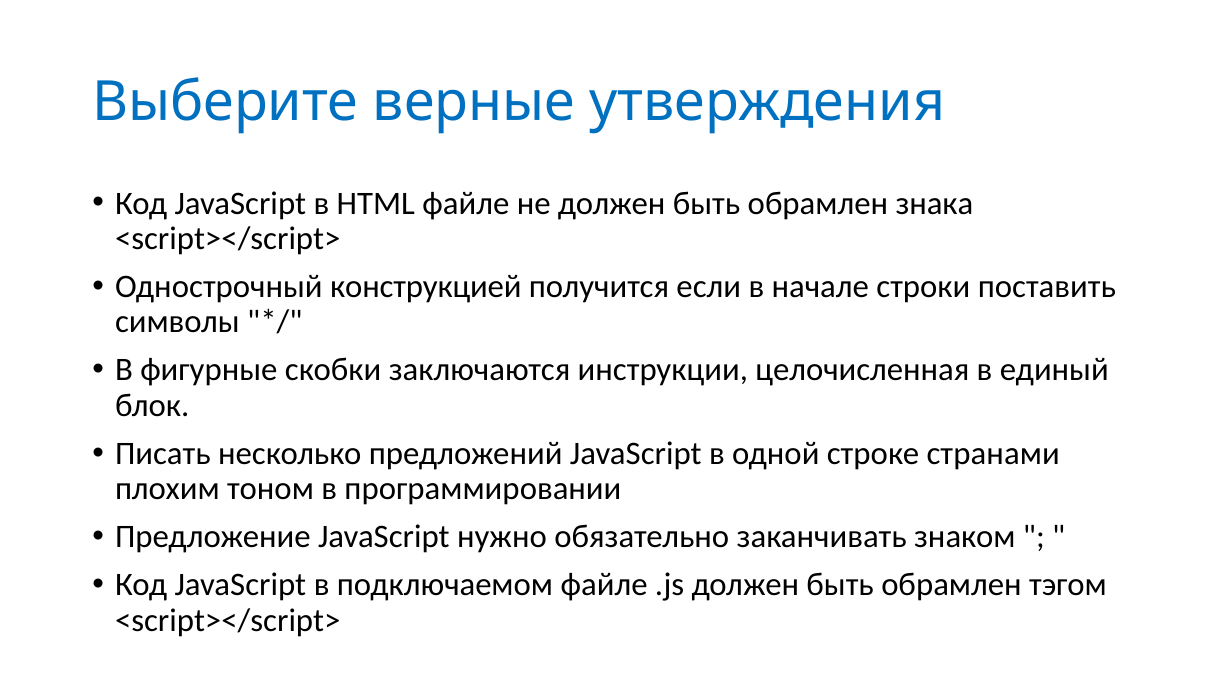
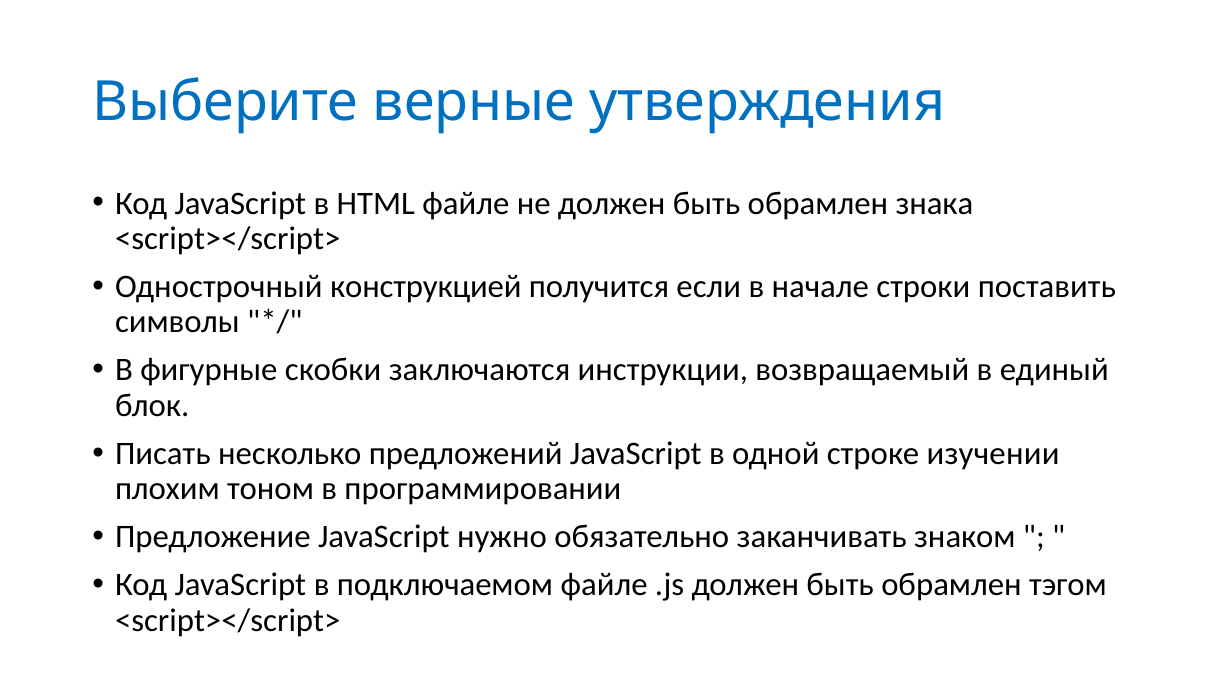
целочисленная: целочисленная -> возвращаемый (862, 370)
странами: странами -> изучении (993, 454)
